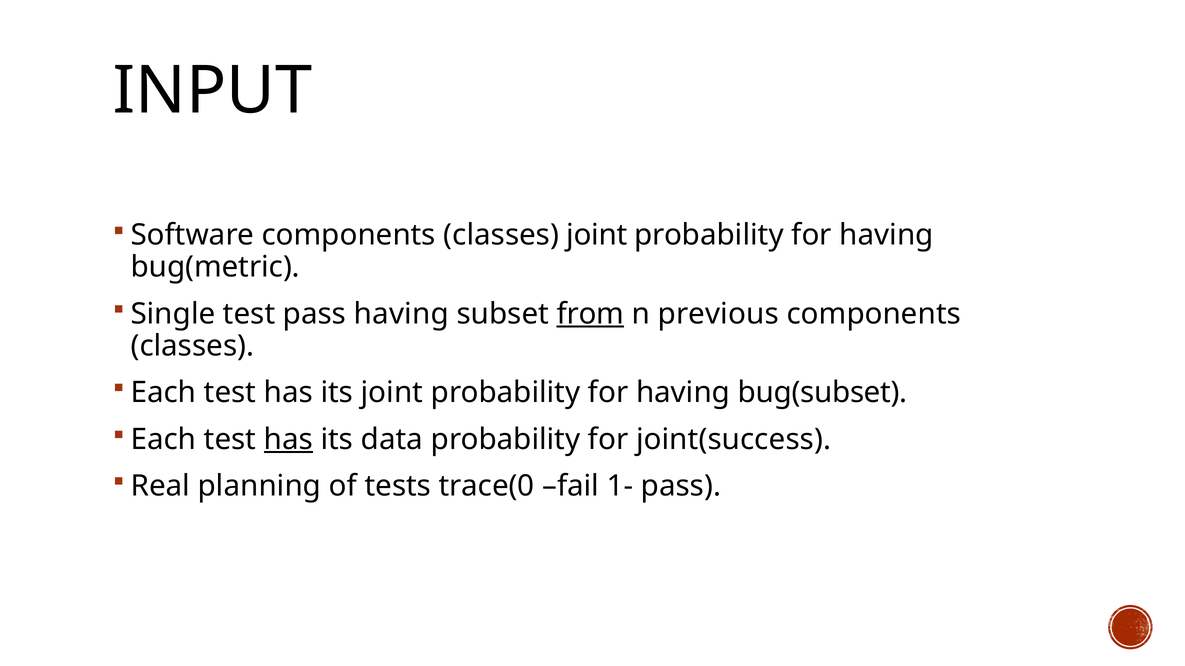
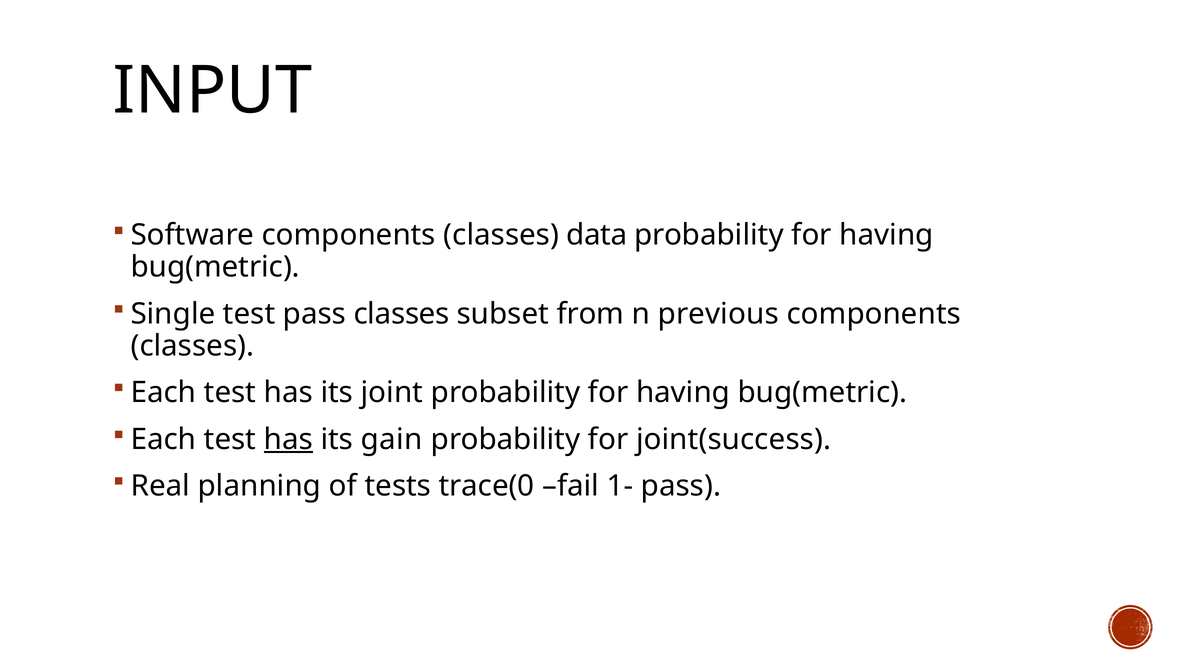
classes joint: joint -> data (597, 235)
pass having: having -> classes (402, 314)
from underline: present -> none (590, 314)
bug(subset: bug(subset -> bug(metric (822, 393)
data: data -> gain (392, 440)
